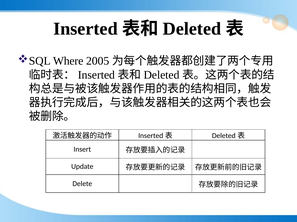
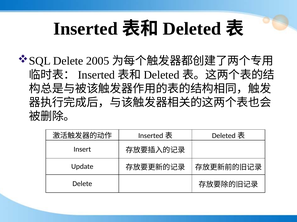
Where: Where -> Delete (68, 61)
